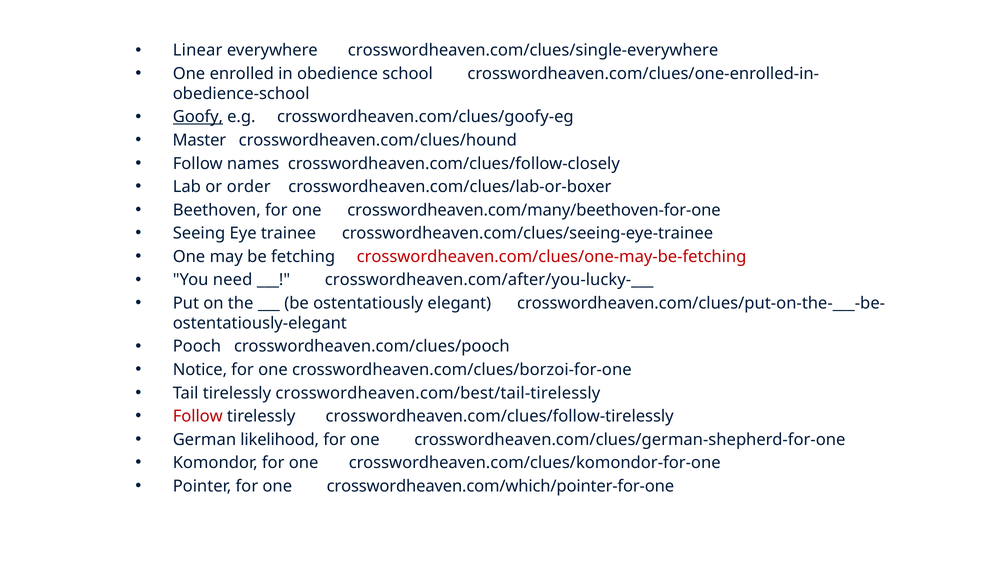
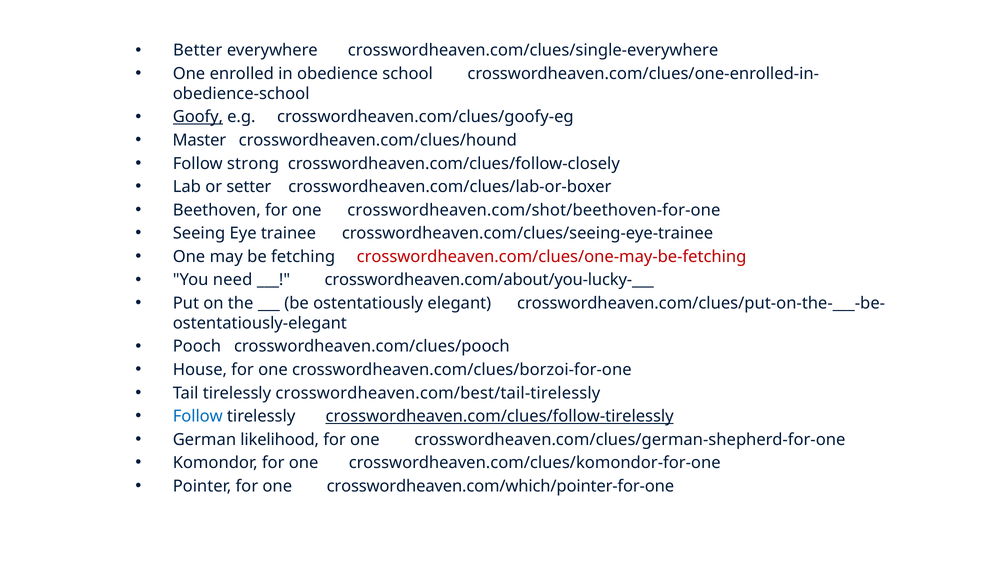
Linear: Linear -> Better (198, 50)
names: names -> strong (253, 163)
order: order -> setter (249, 187)
crosswordheaven.com/many/beethoven-for-one: crosswordheaven.com/many/beethoven-for-one -> crosswordheaven.com/shot/beethoven-for-one (534, 210)
crosswordheaven.com/after/you-lucky-___: crosswordheaven.com/after/you-lucky-___ -> crosswordheaven.com/about/you-lucky-___ (489, 280)
Notice: Notice -> House (200, 370)
Follow colour: red -> blue (198, 416)
crosswordheaven.com/clues/follow-tirelessly underline: none -> present (500, 416)
